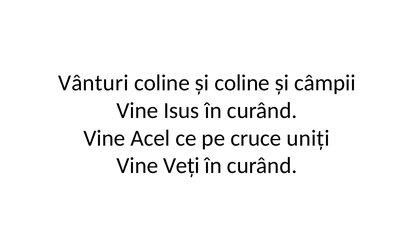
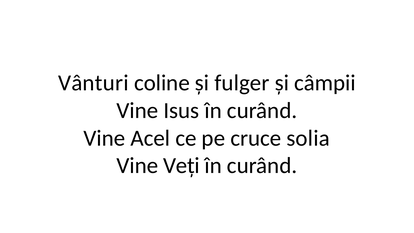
și coline: coline -> fulger (242, 83)
uniți: uniți -> solia (308, 138)
